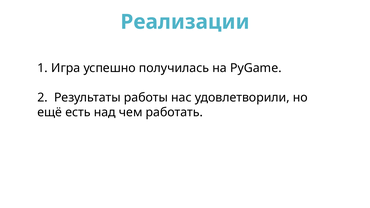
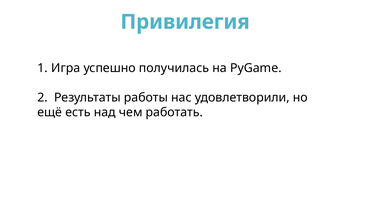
Реализации: Реализации -> Привилегия (185, 22)
